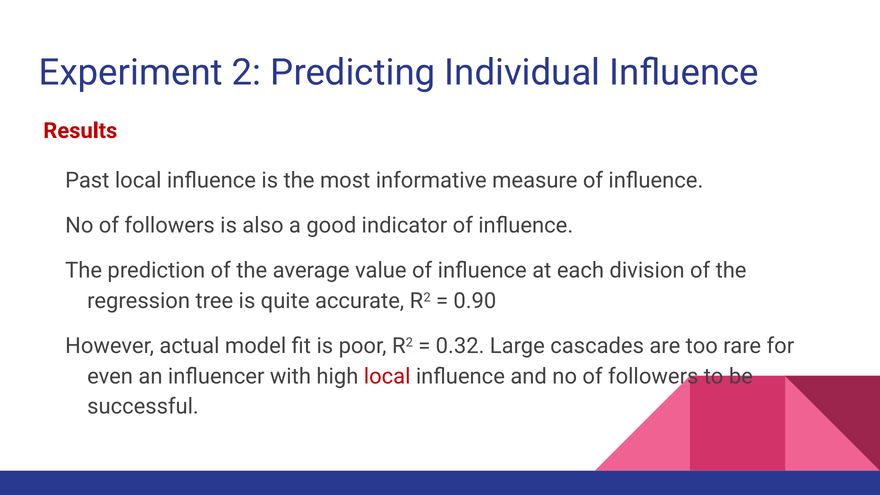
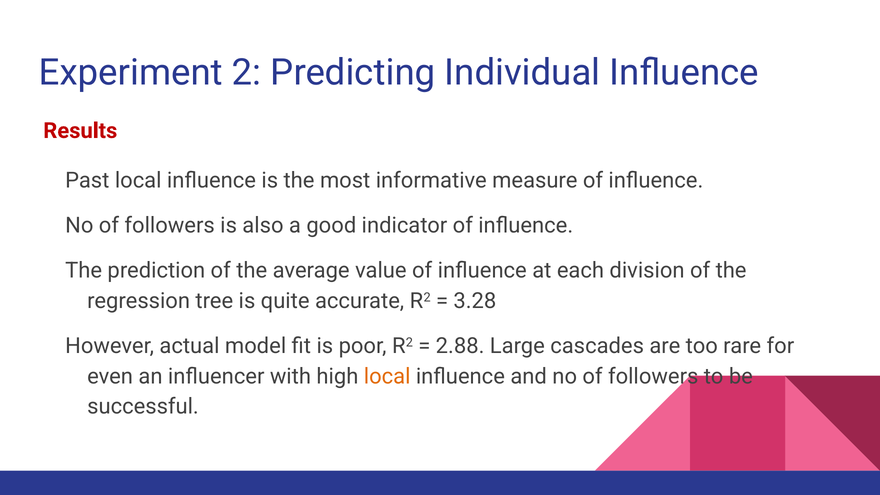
0.90: 0.90 -> 3.28 (475, 301)
0.32: 0.32 -> 2.88 (460, 346)
local colour: red -> orange (387, 376)
